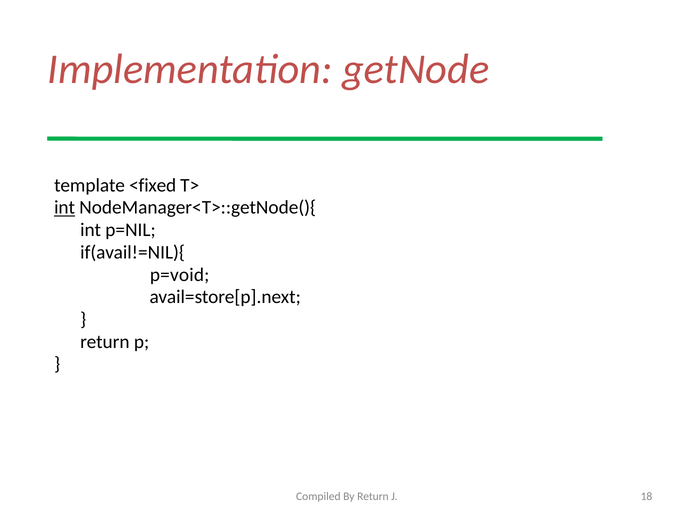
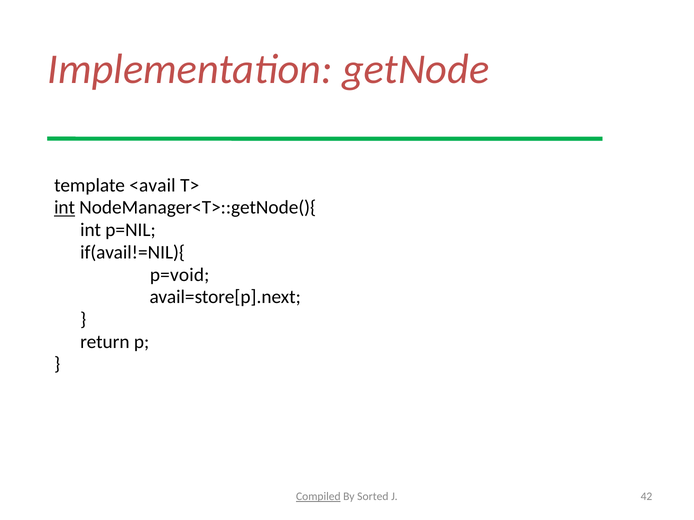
<fixed: <fixed -> <avail (152, 185)
Compiled underline: none -> present (318, 497)
By Return: Return -> Sorted (373, 497)
18: 18 -> 42 (646, 497)
